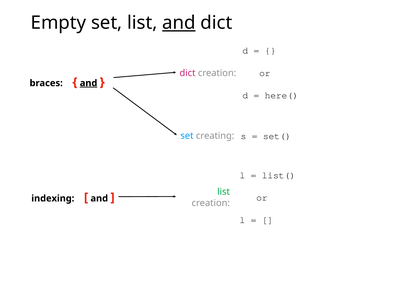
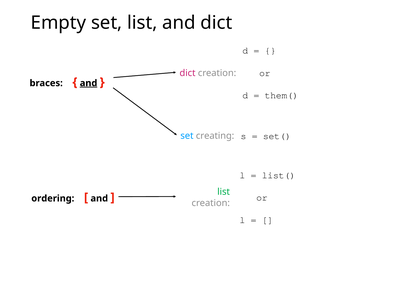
and underline: present -> none (179, 23)
here(: here( -> them( (282, 95)
indexing: indexing -> ordering (53, 199)
